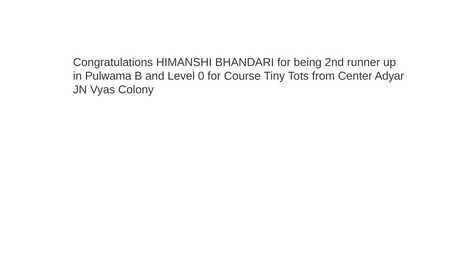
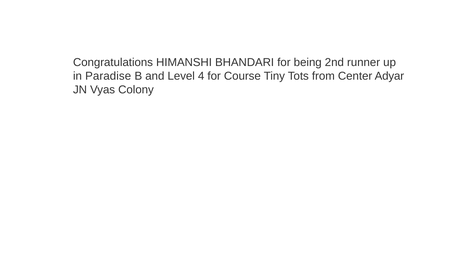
Pulwama: Pulwama -> Paradise (108, 76)
0: 0 -> 4 (201, 76)
